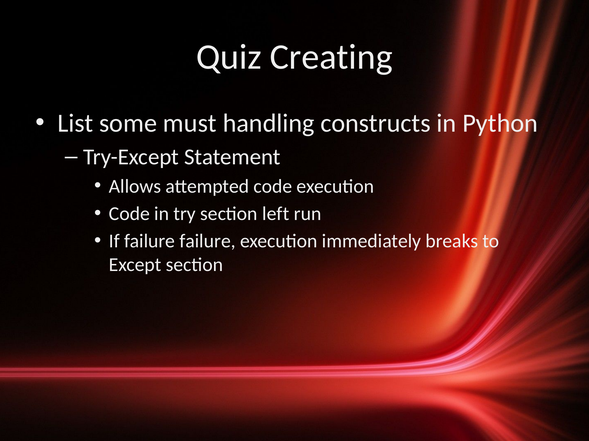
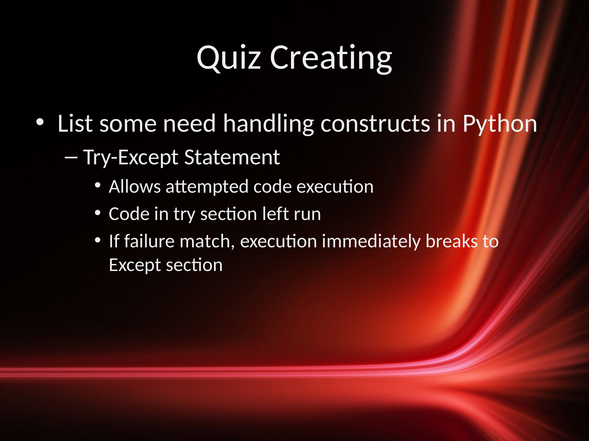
must: must -> need (190, 124)
failure failure: failure -> match (207, 242)
